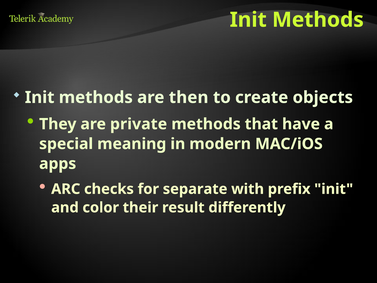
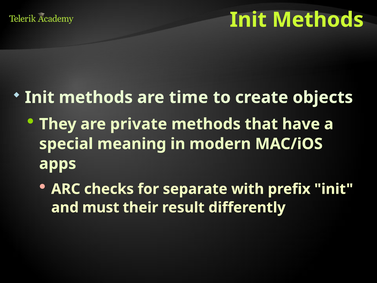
then: then -> time (189, 97)
color: color -> must (101, 207)
